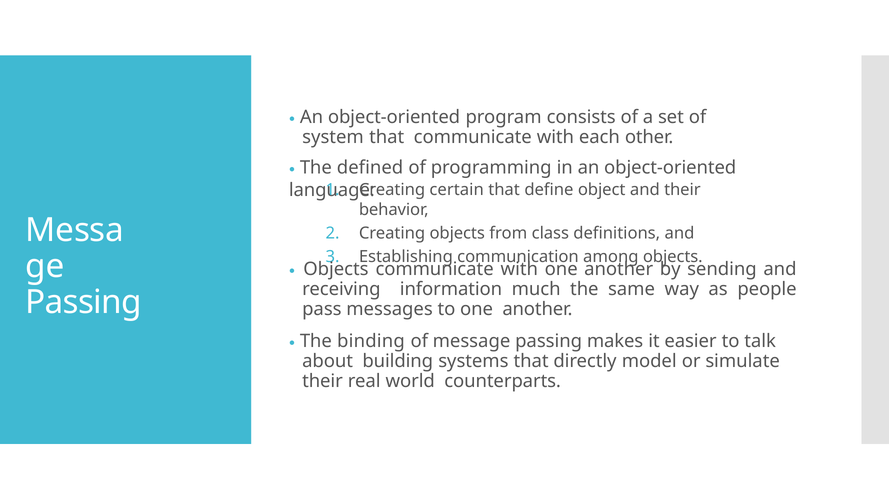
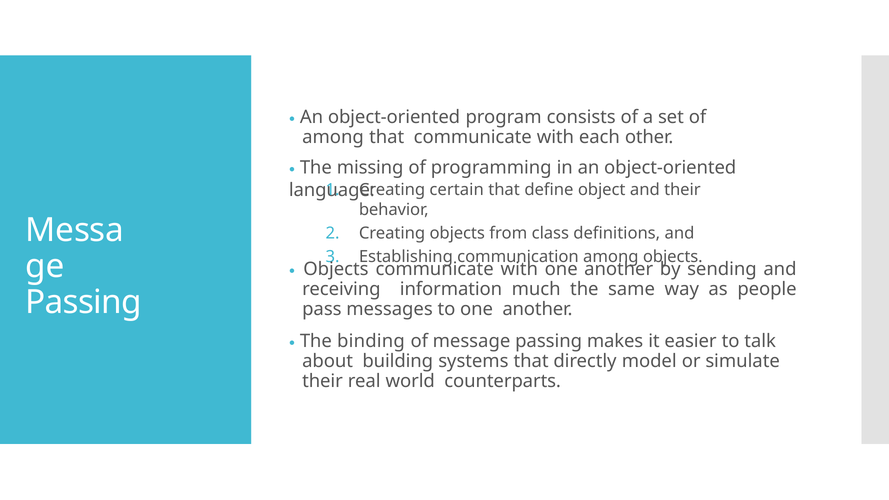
system: system -> among (333, 137)
defined: defined -> missing (370, 168)
